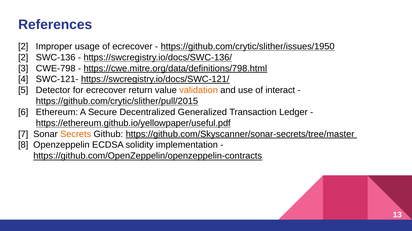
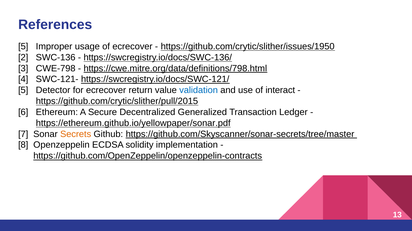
2: 2 -> 5 (23, 47)
validation colour: orange -> blue (199, 91)
https://ethereum.github.io/yellowpaper/useful.pdf: https://ethereum.github.io/yellowpaper/useful.pdf -> https://ethereum.github.io/yellowpaper/sonar.pdf (133, 123)
